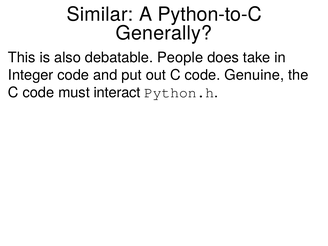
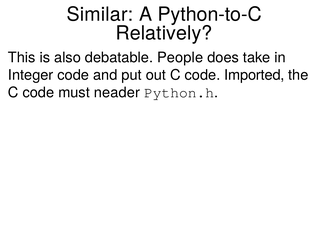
Generally: Generally -> Relatively (164, 33)
Genuine: Genuine -> Imported (254, 75)
interact: interact -> neader (117, 92)
